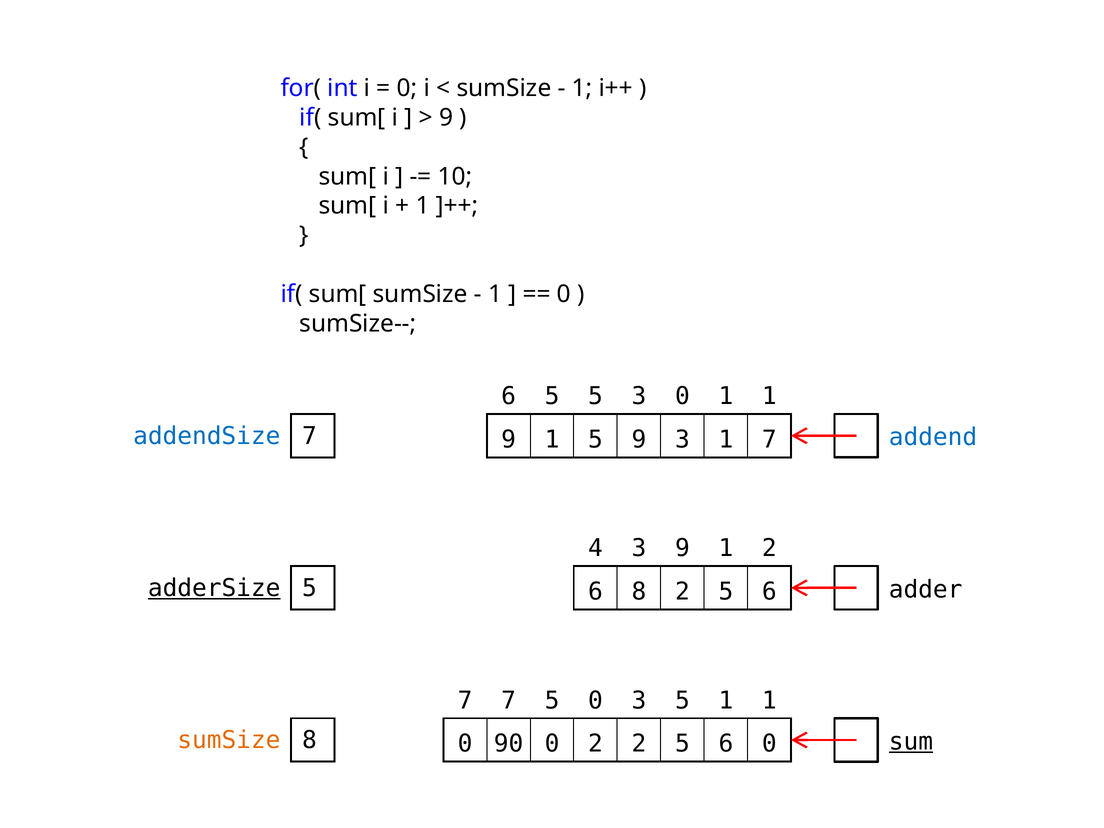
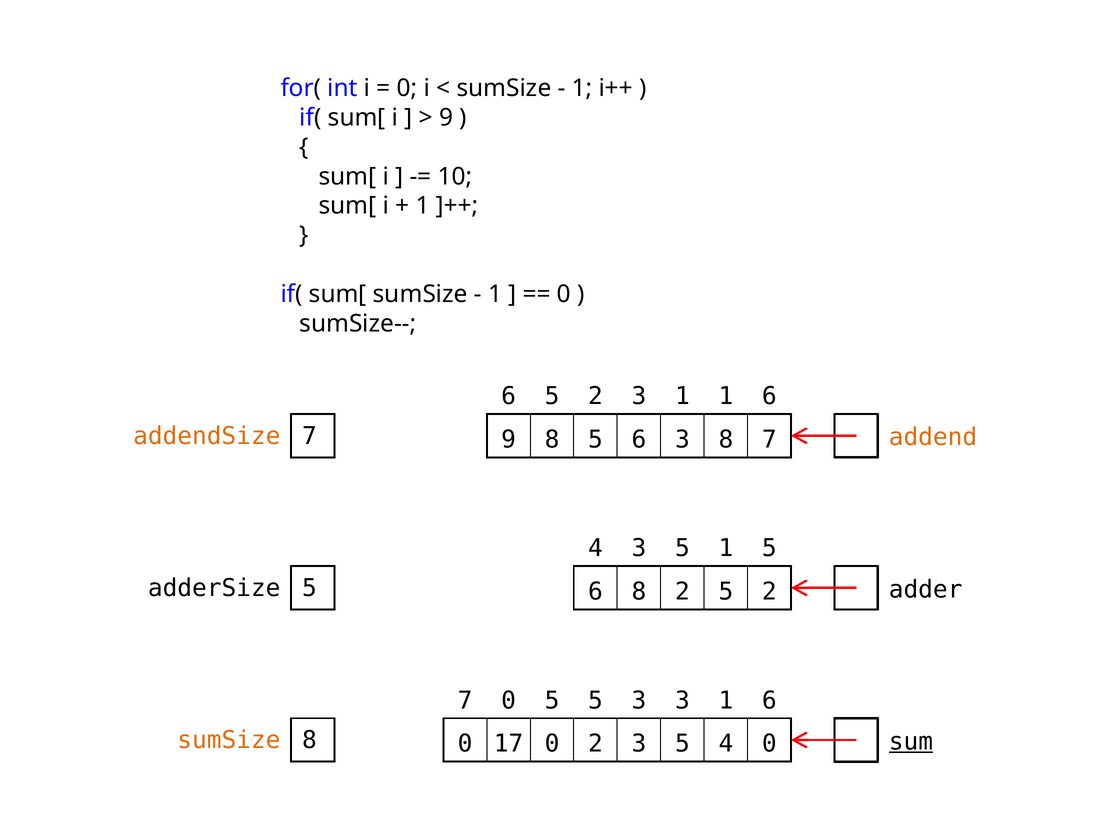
6 5 5: 5 -> 2 (595, 396)
0: 0 -> 1 (682, 396)
1: 1 -> 6 (769, 396)
addendSize colour: blue -> orange (207, 436)
addend colour: blue -> orange (933, 437)
1: 1 -> 8 (552, 440)
9: 9 -> 6 (639, 440)
3 1: 1 -> 8 (726, 440)
4 3 9: 9 -> 5 (682, 548)
1 2: 2 -> 5 (769, 548)
adderSize underline: present -> none (214, 588)
8 2 5 6: 6 -> 2 (769, 592)
7 7: 7 -> 0 (509, 700)
5 0: 0 -> 5 (595, 700)
3 5: 5 -> 3 (682, 700)
1: 1 -> 6 (769, 700)
90: 90 -> 17 (509, 744)
0 2 2: 2 -> 3 (639, 744)
6: 6 -> 4 (726, 744)
